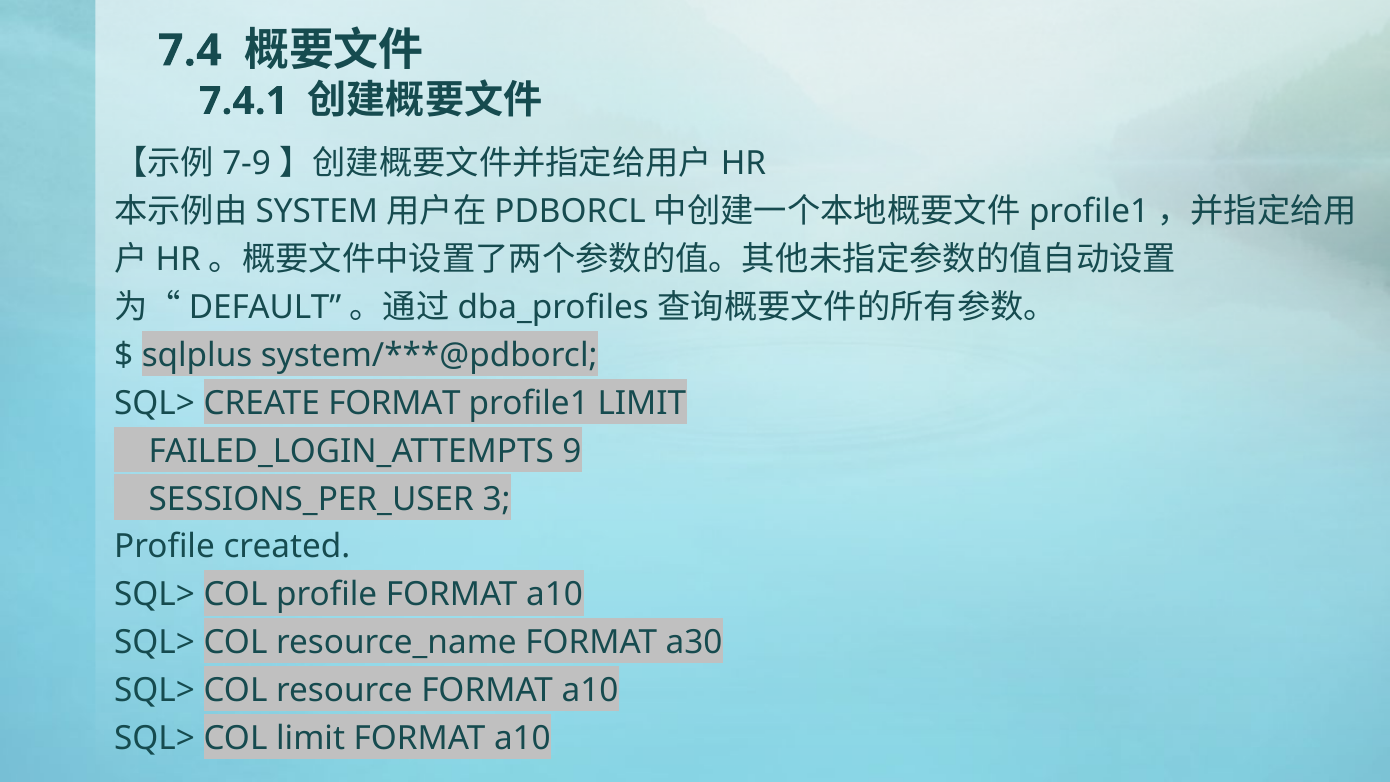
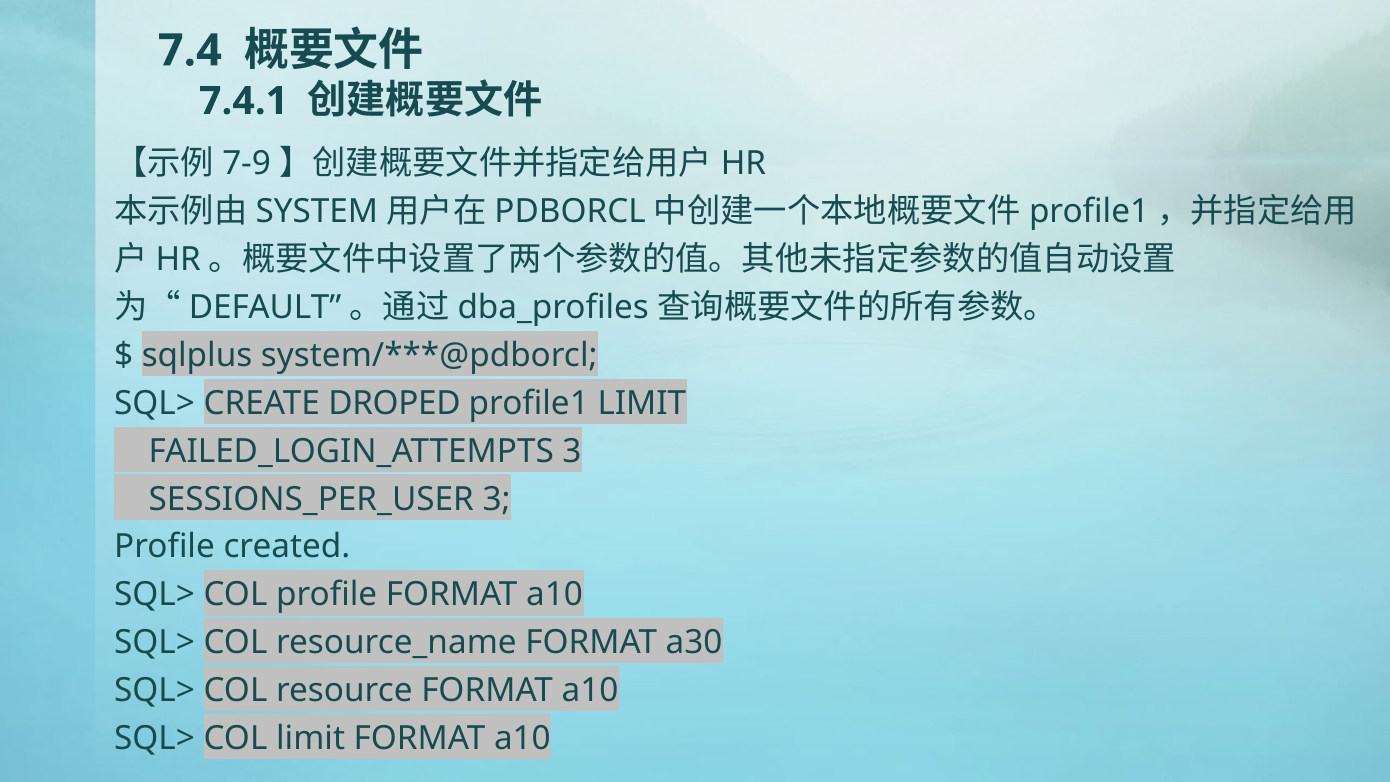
CREATE FORMAT: FORMAT -> DROPED (394, 403)
FAILED_LOGIN_ATTEMPTS 9: 9 -> 3 (572, 451)
